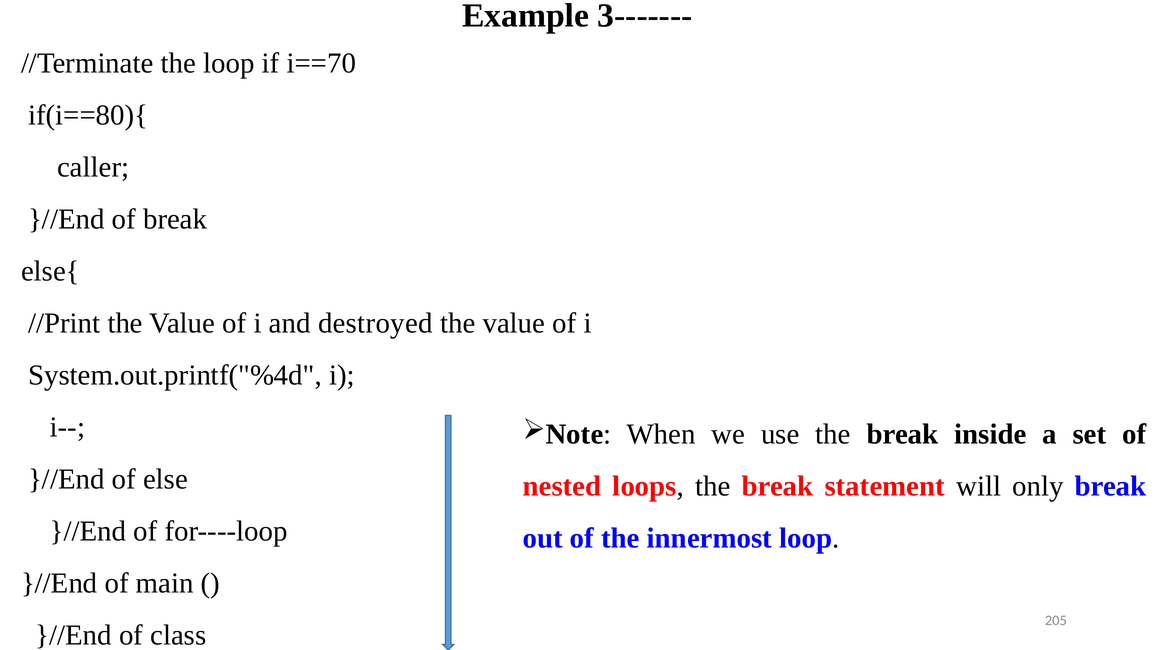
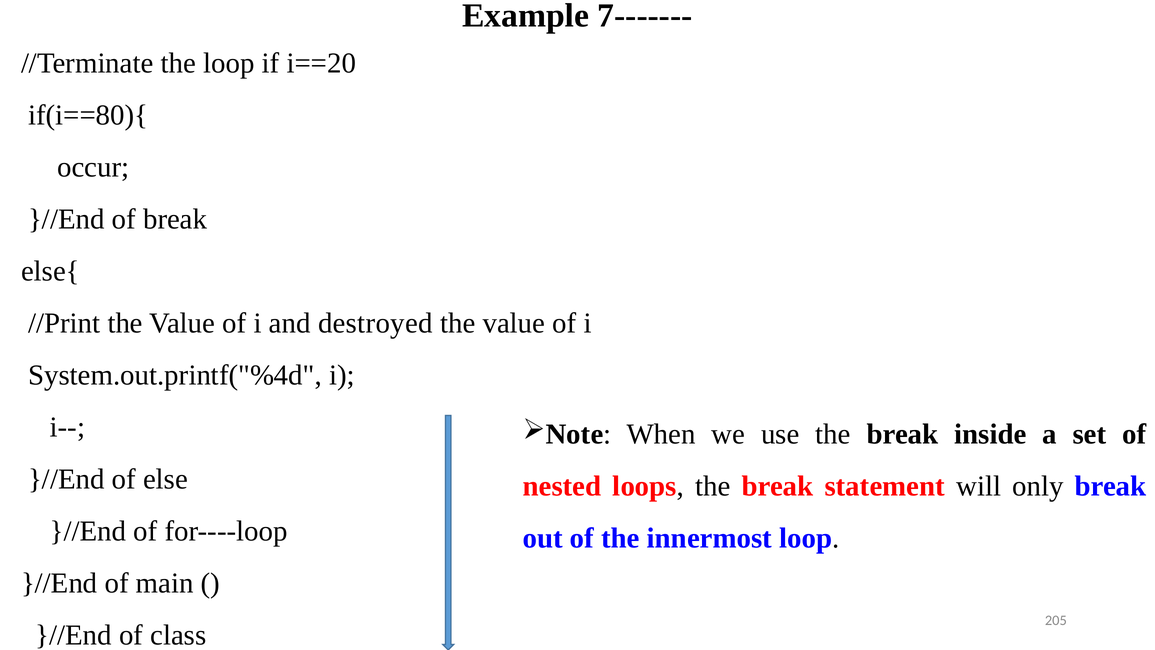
3-------: 3------- -> 7------- (645, 16)
i==70: i==70 -> i==20 (321, 63)
caller: caller -> occur (93, 167)
